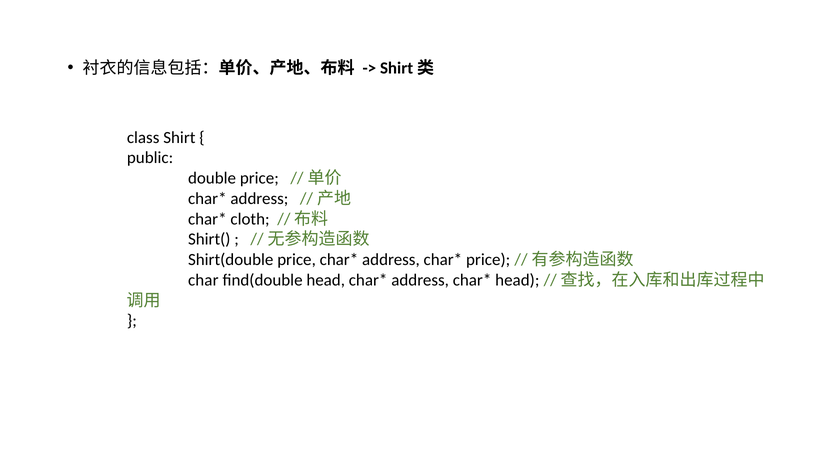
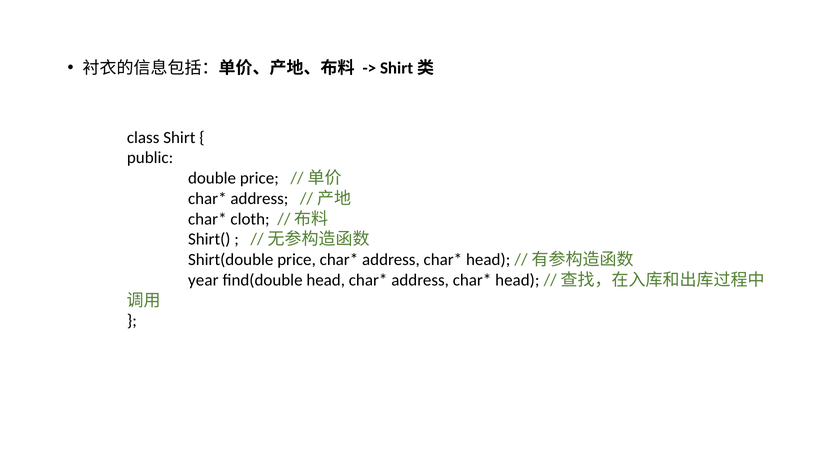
price: price -> head (488, 260)
char: char -> year (203, 280)
